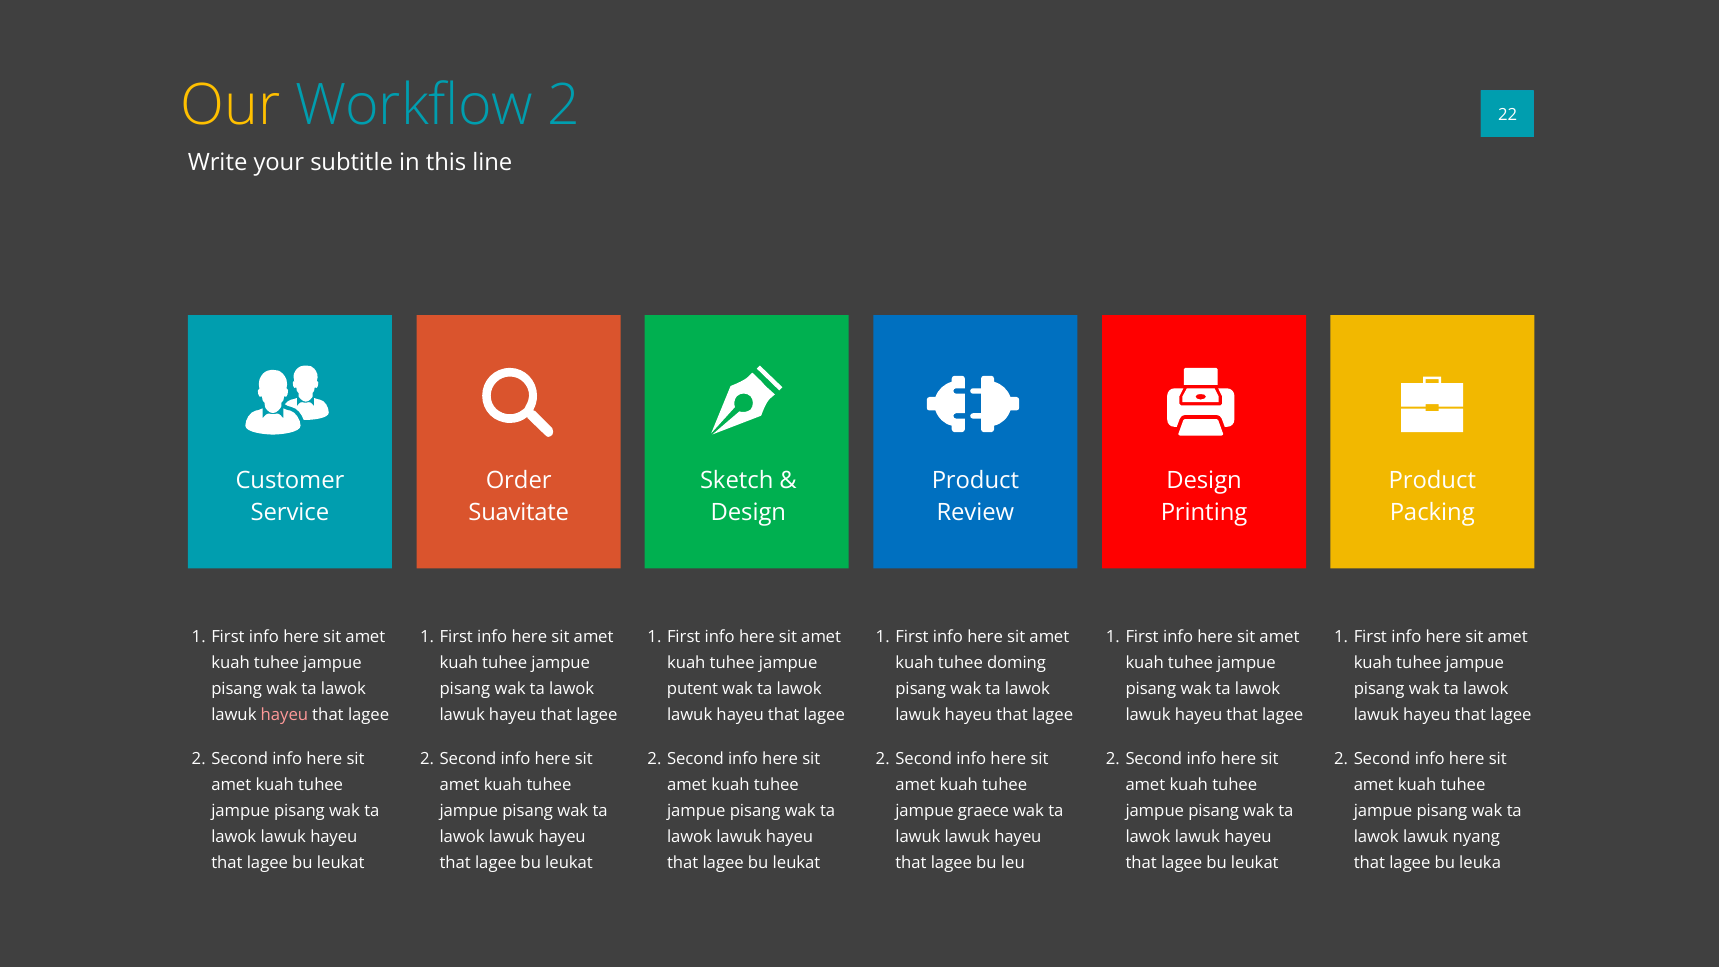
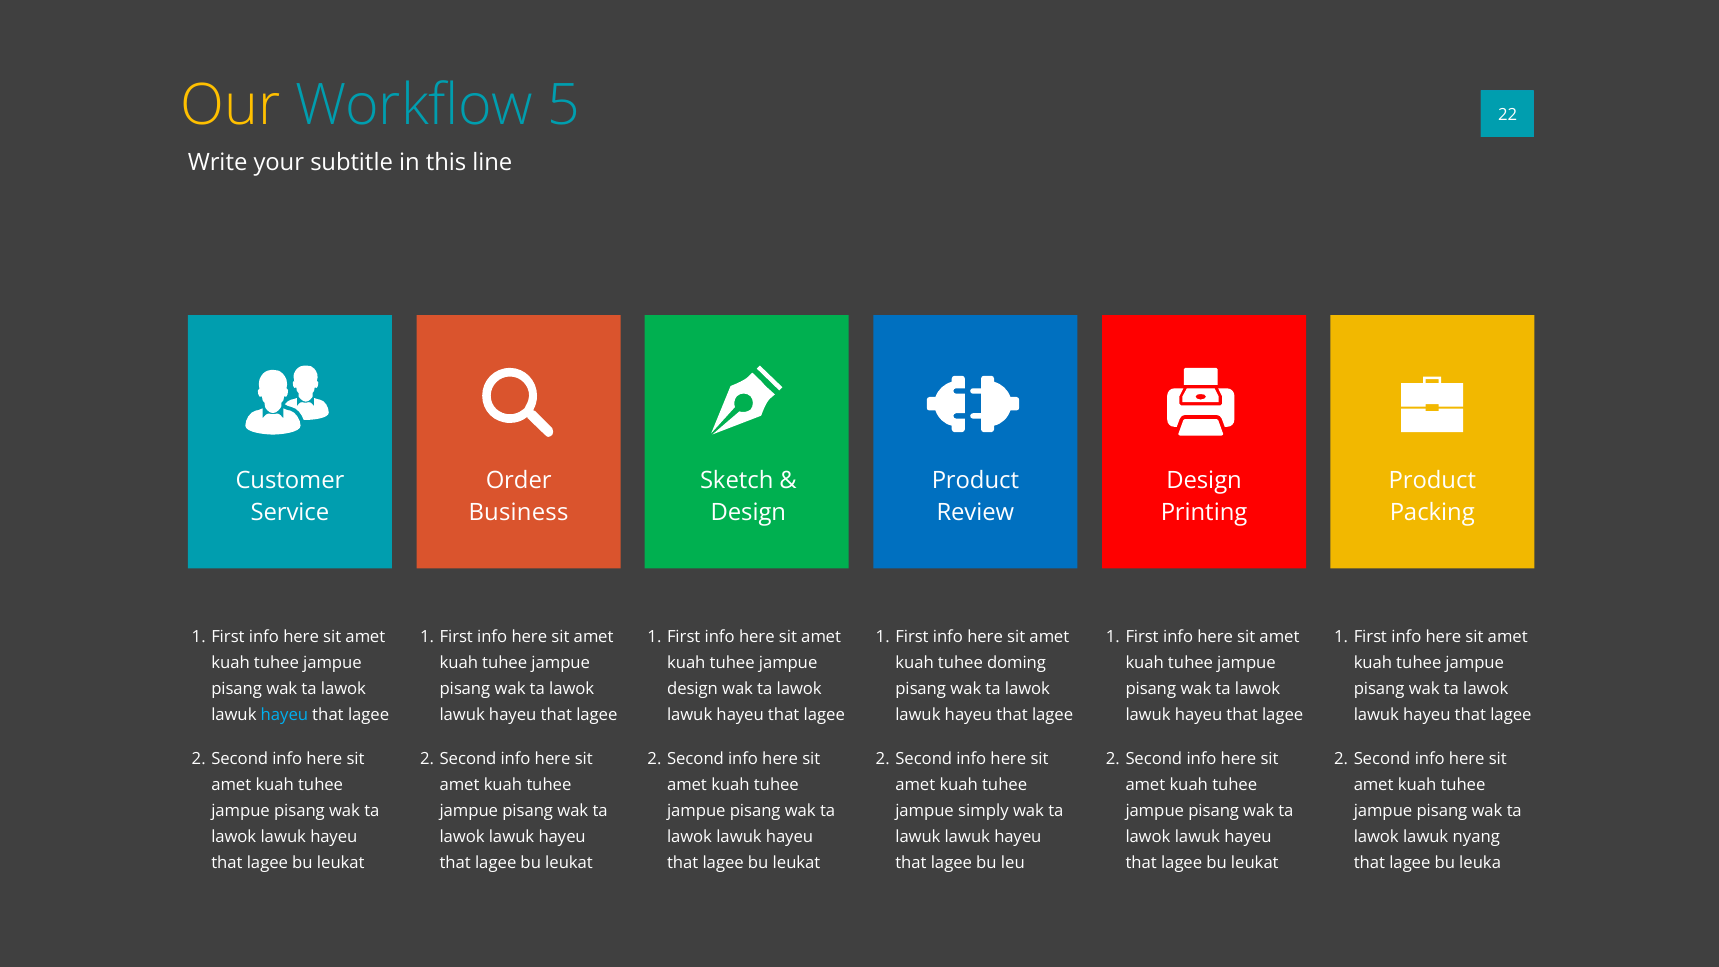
Workflow 2: 2 -> 5 (564, 106)
Suavitate: Suavitate -> Business (519, 512)
putent: putent -> design (693, 689)
hayeu colour: pink -> light blue (284, 715)
graece: graece -> simply (983, 811)
